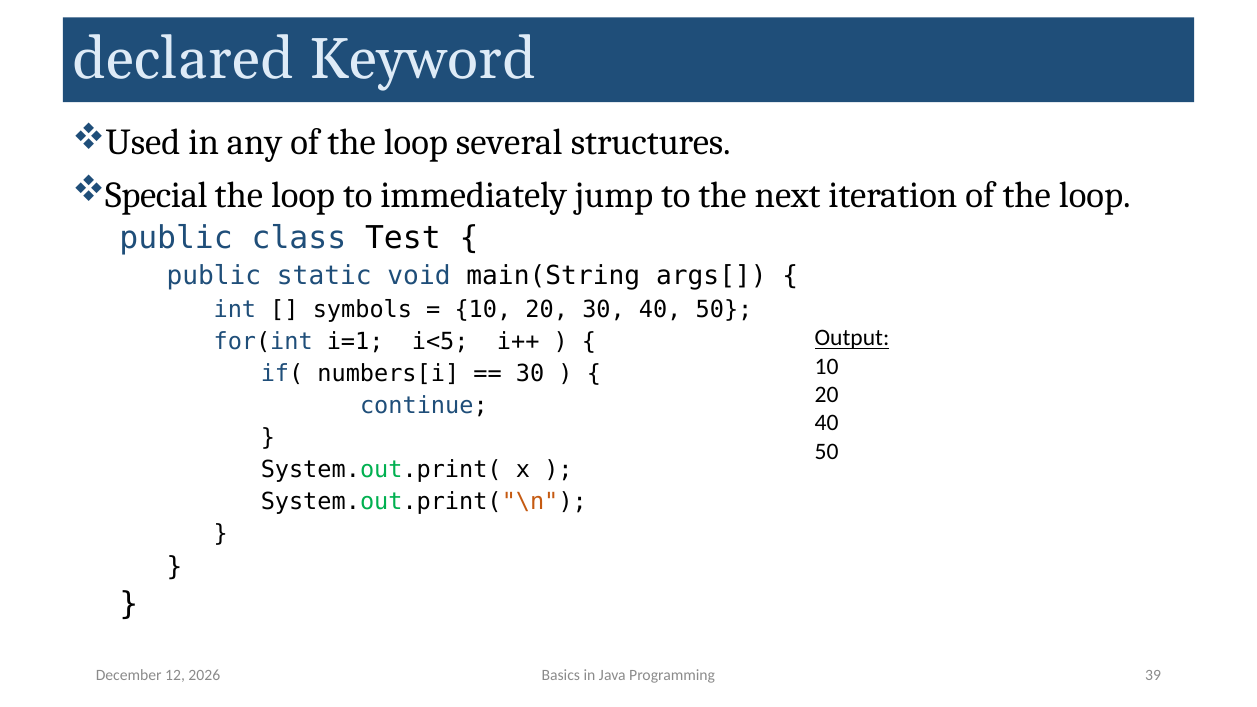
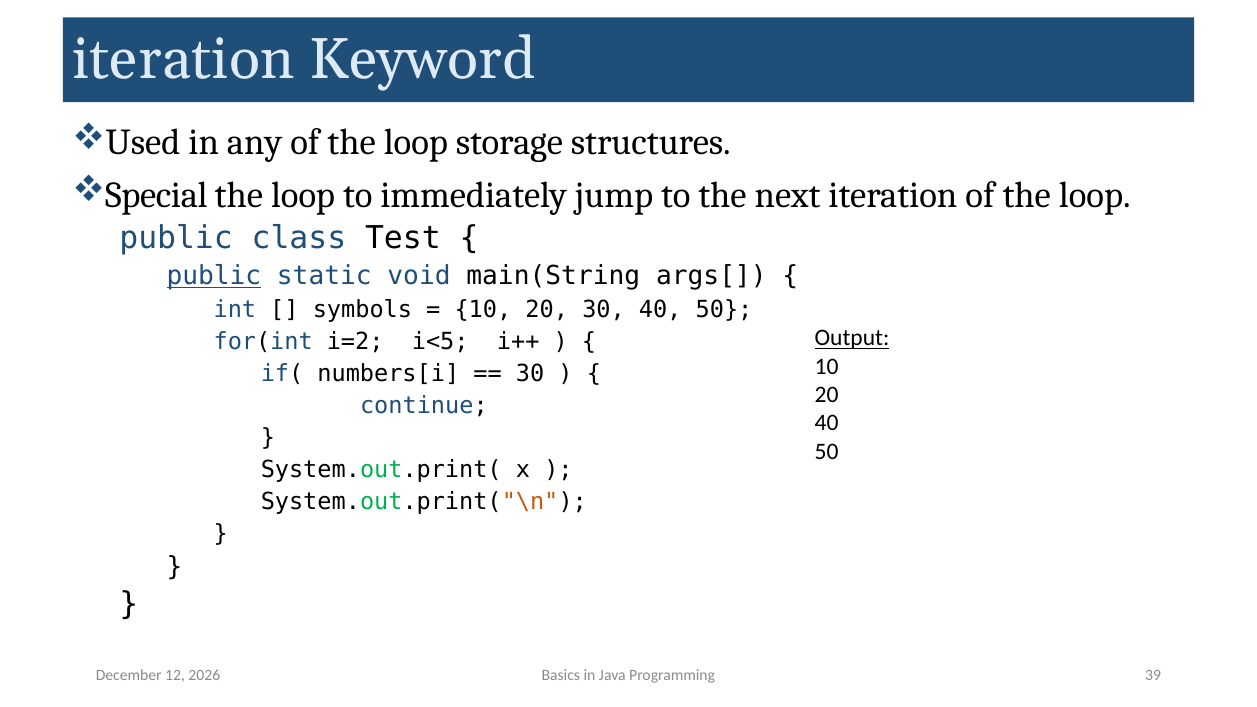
declared: declared -> iteration (183, 59)
several: several -> storage (509, 142)
public underline: none -> present (214, 276)
i=1: i=1 -> i=2 (355, 341)
